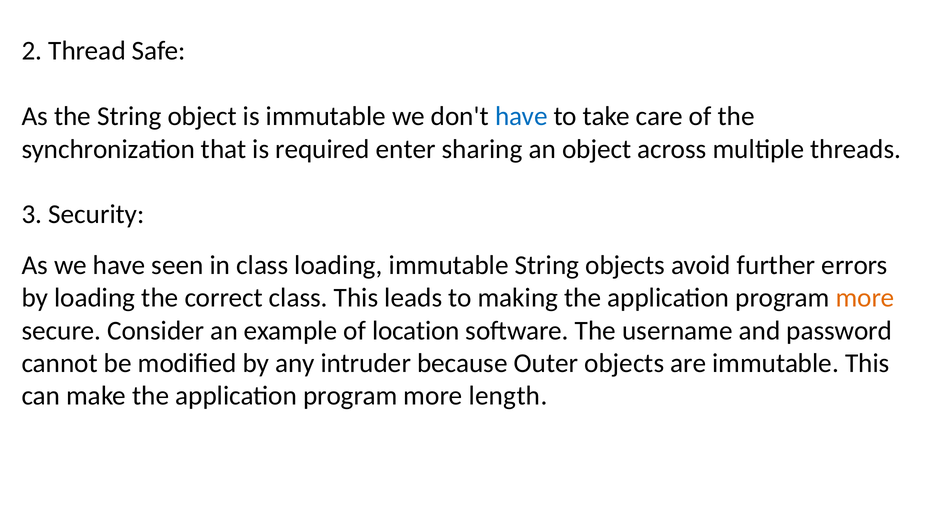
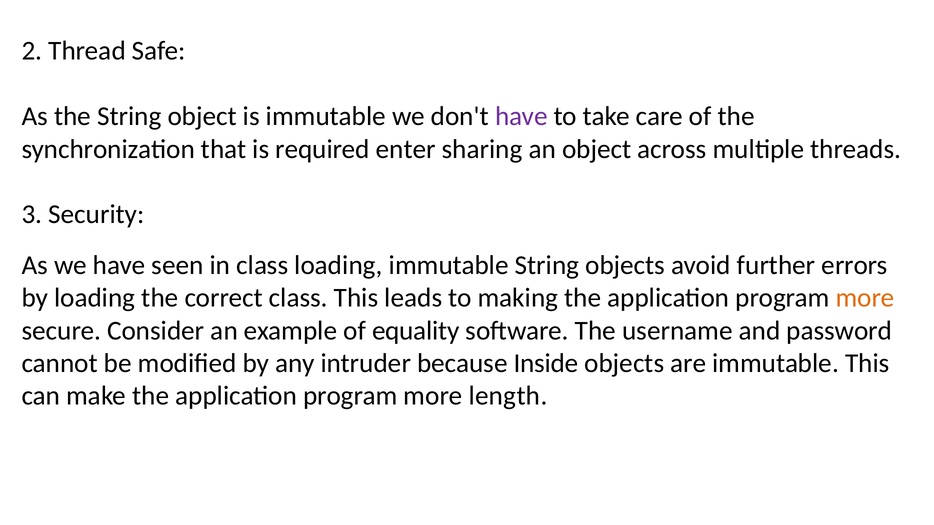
have colour: blue -> purple (521, 116)
location: location -> equality (416, 331)
Outer: Outer -> Inside (546, 364)
